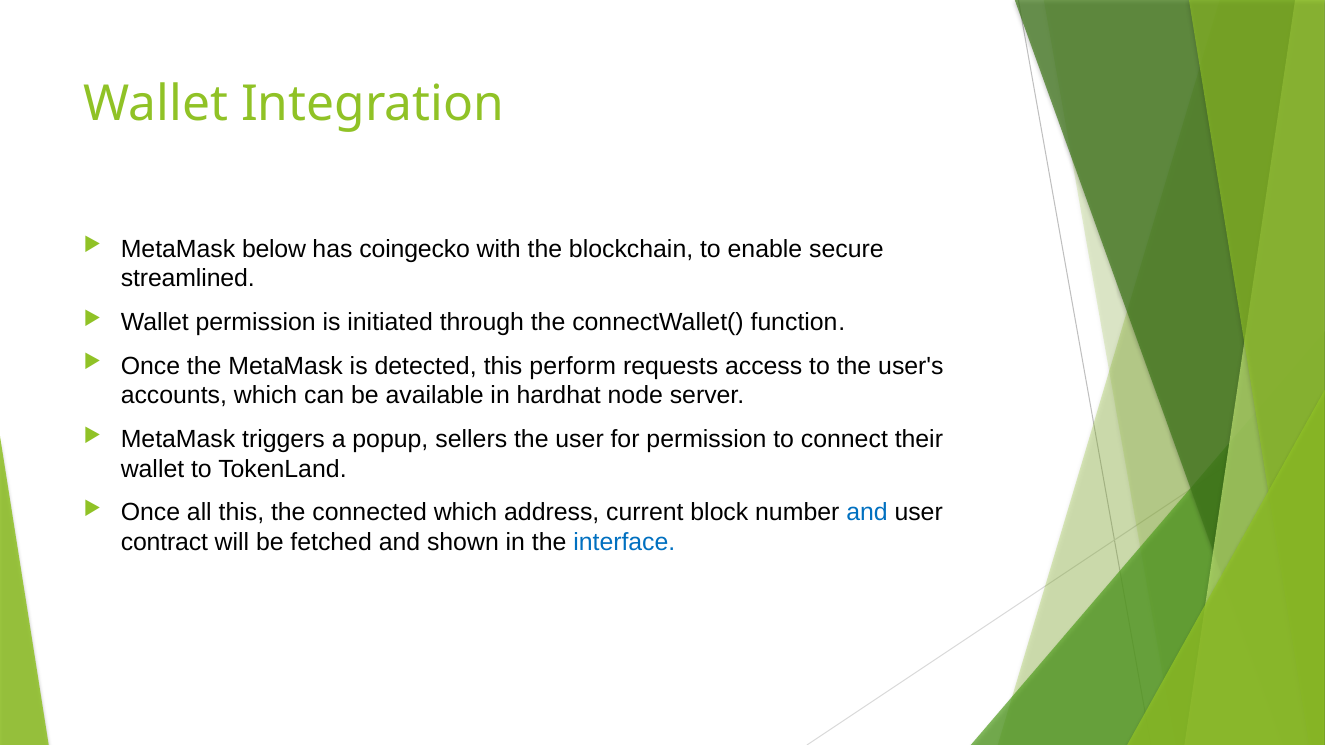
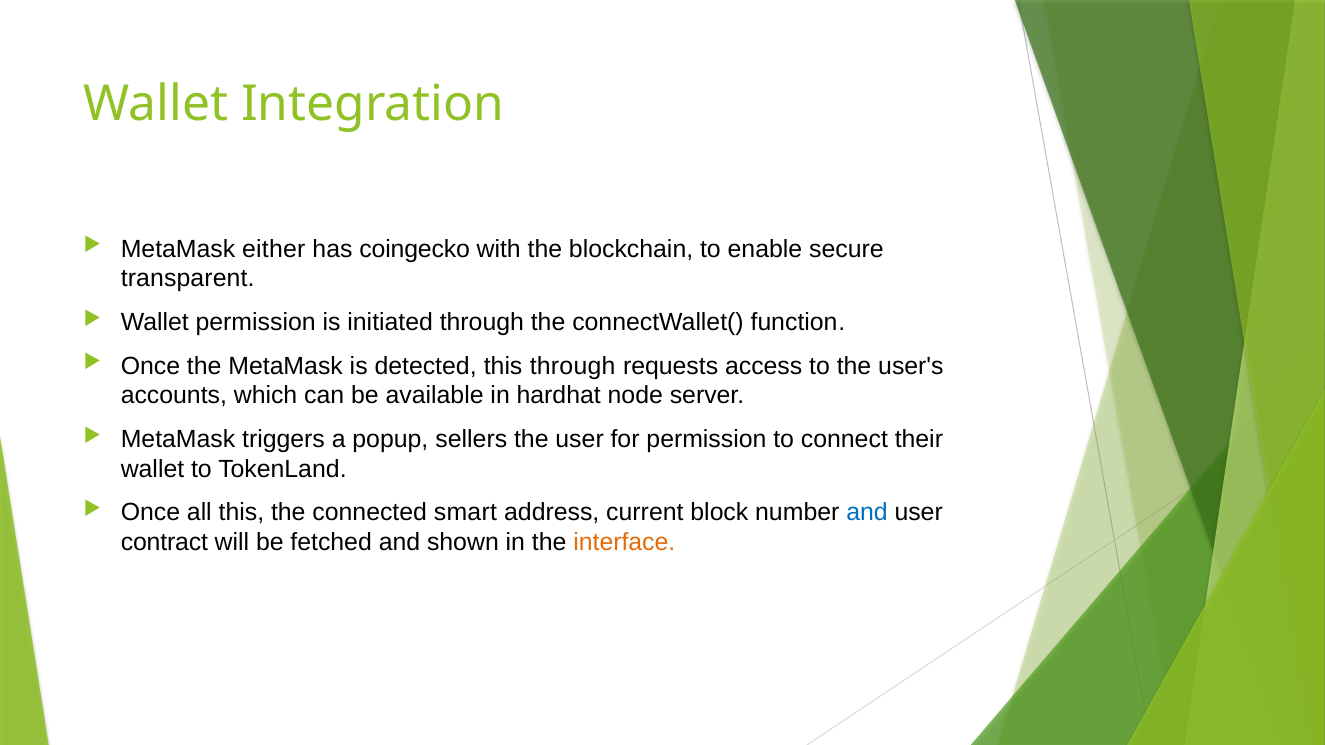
below: below -> either (274, 249)
streamlined: streamlined -> transparent (188, 279)
this perform: perform -> through (573, 366)
connected which: which -> smart (465, 513)
interface colour: blue -> orange (624, 543)
